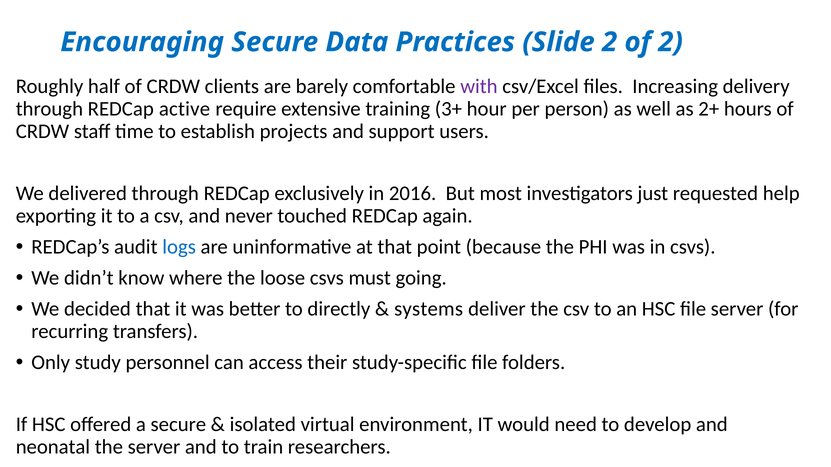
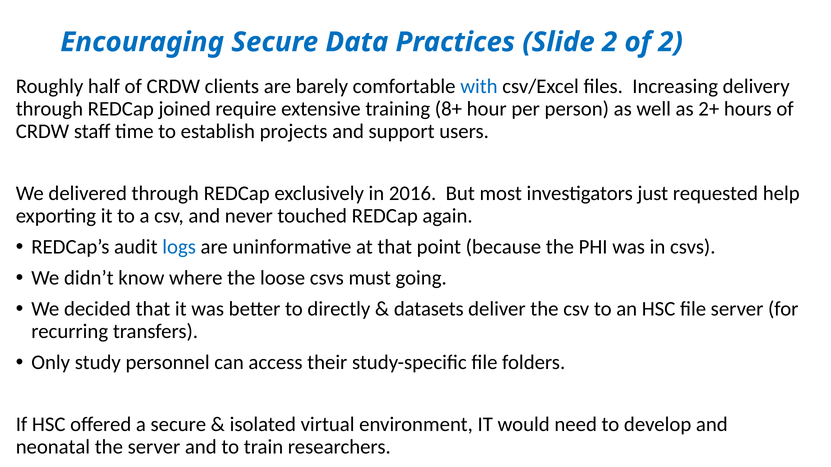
with colour: purple -> blue (479, 87)
active: active -> joined (185, 109)
3+: 3+ -> 8+ (448, 109)
systems: systems -> datasets (429, 309)
